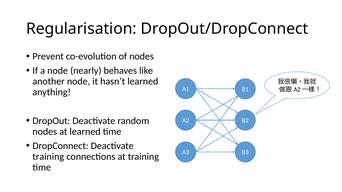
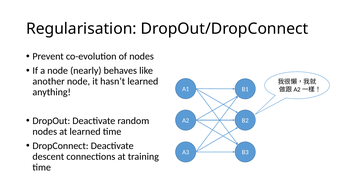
training: training -> descent (48, 157)
